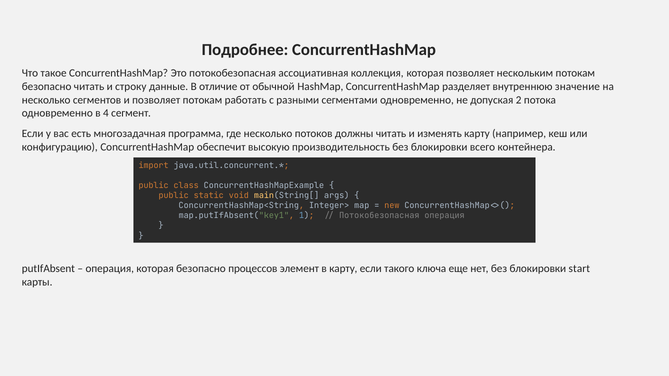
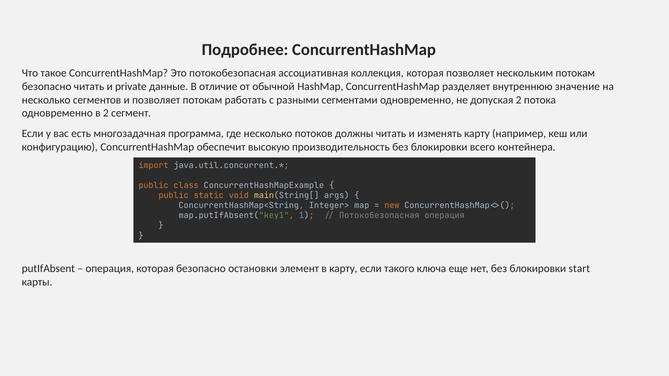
строку: строку -> private (131, 87)
в 4: 4 -> 2 (106, 113)
процессов: процессов -> остановки (253, 269)
